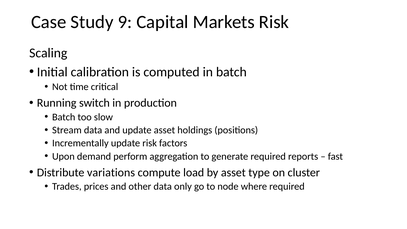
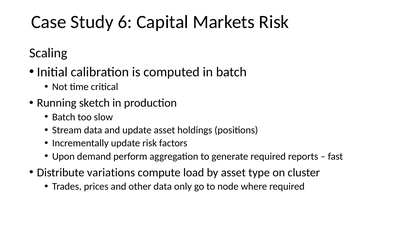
9: 9 -> 6 (125, 22)
switch: switch -> sketch (94, 103)
